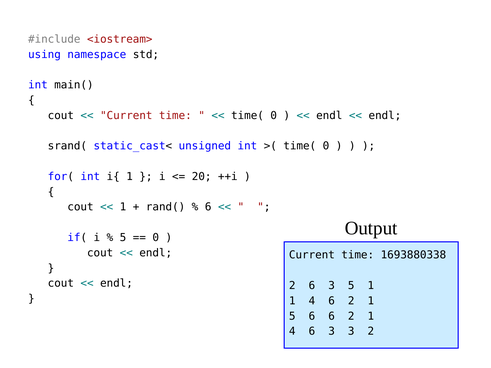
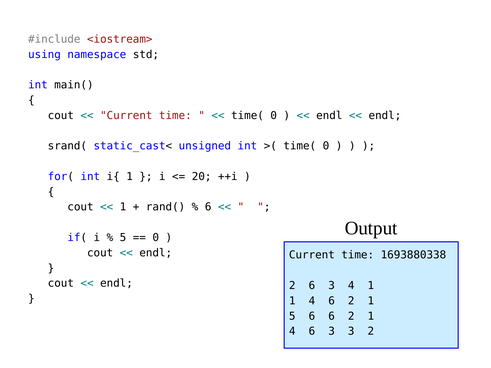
3 5: 5 -> 4 (351, 286)
